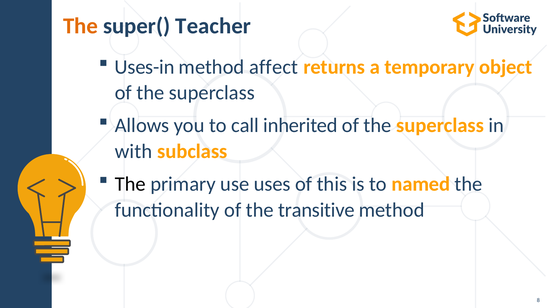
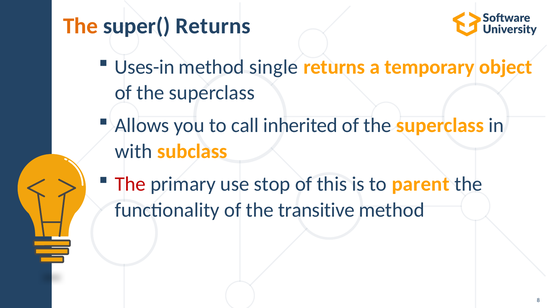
super( Teacher: Teacher -> Returns (213, 26)
affect: affect -> single (274, 67)
The colour: black -> red (130, 184)
uses: uses -> stop (272, 184)
named: named -> parent (421, 184)
